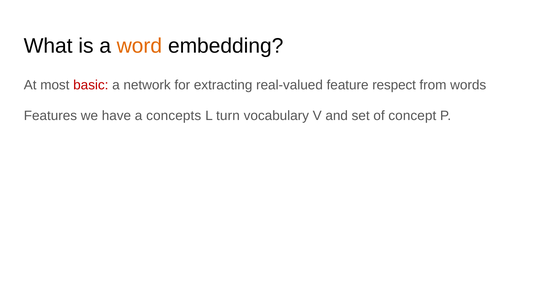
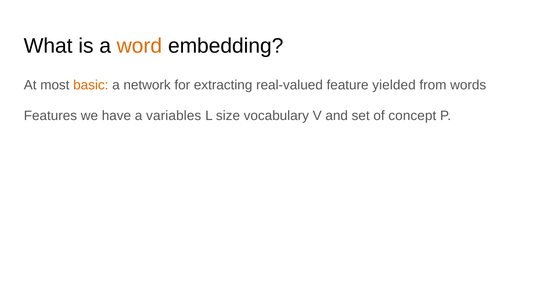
basic colour: red -> orange (91, 85)
respect: respect -> yielded (394, 85)
concepts: concepts -> variables (174, 116)
turn: turn -> size (228, 116)
